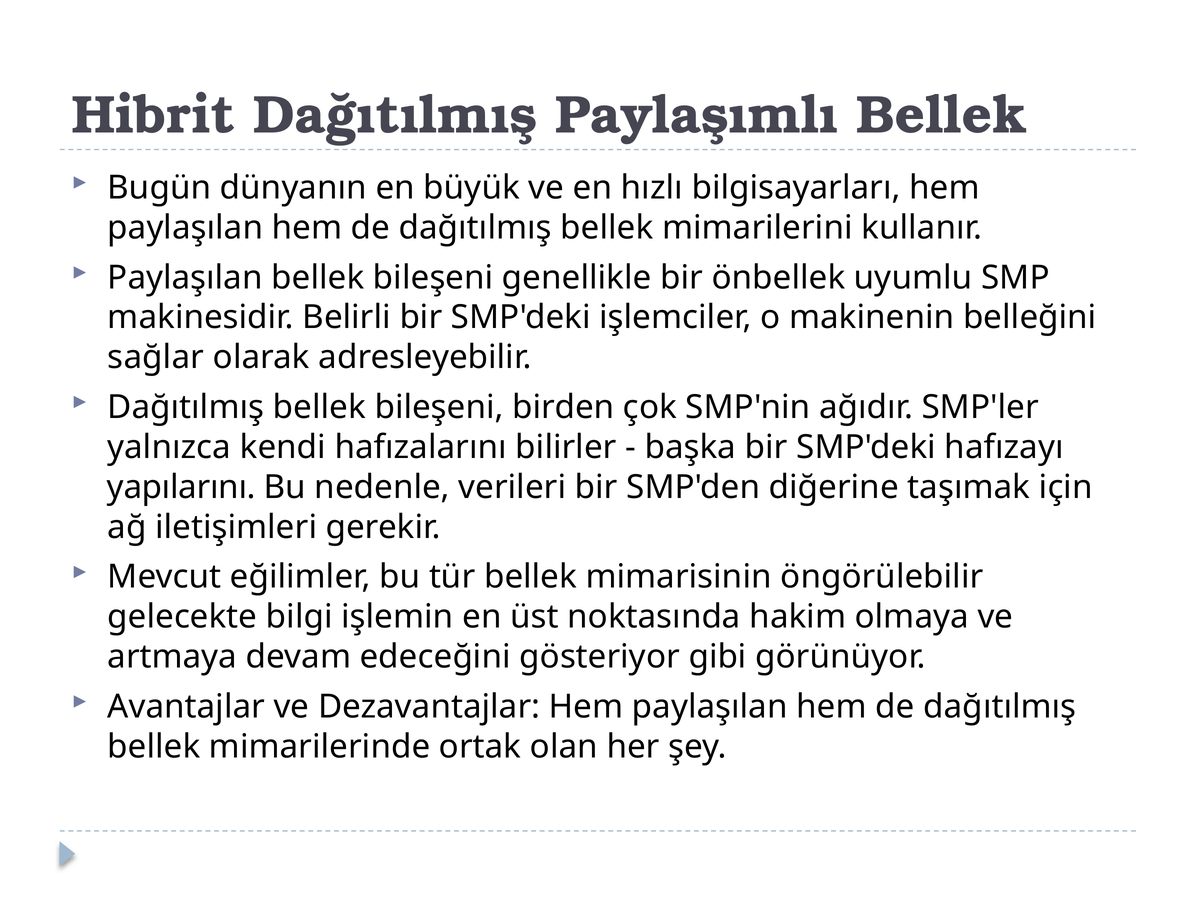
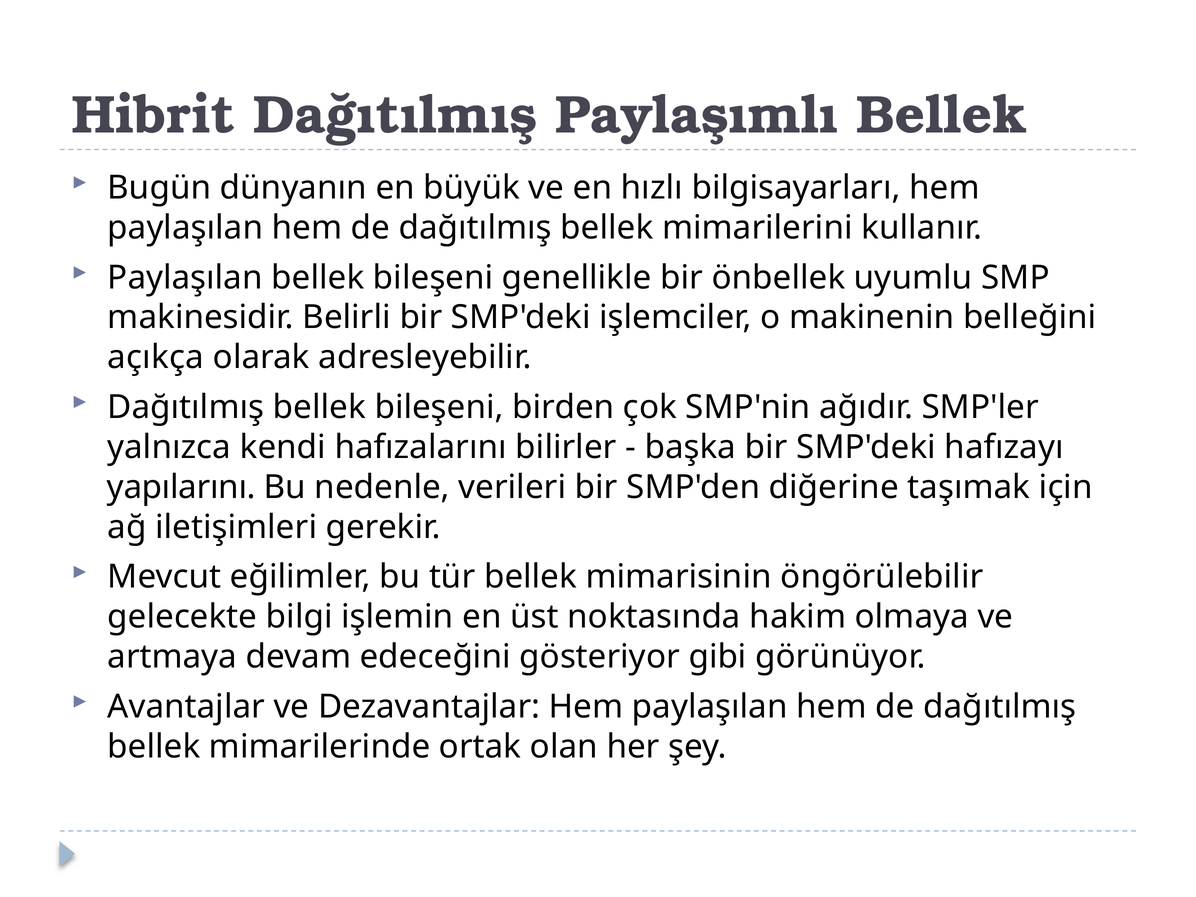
sağlar: sağlar -> açıkça (156, 357)
